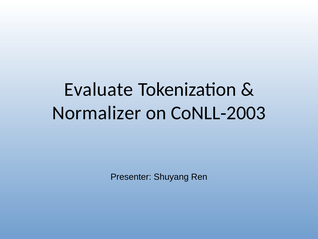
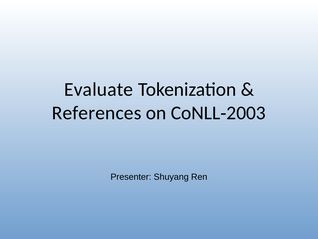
Normalizer: Normalizer -> References (97, 113)
